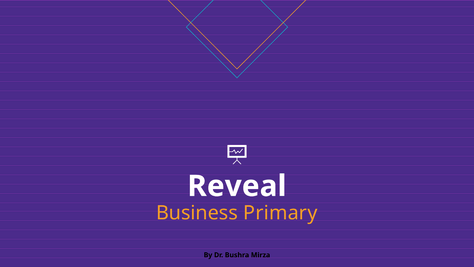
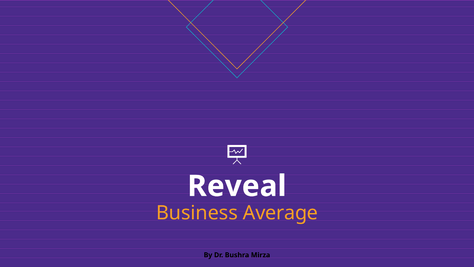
Primary: Primary -> Average (281, 213)
